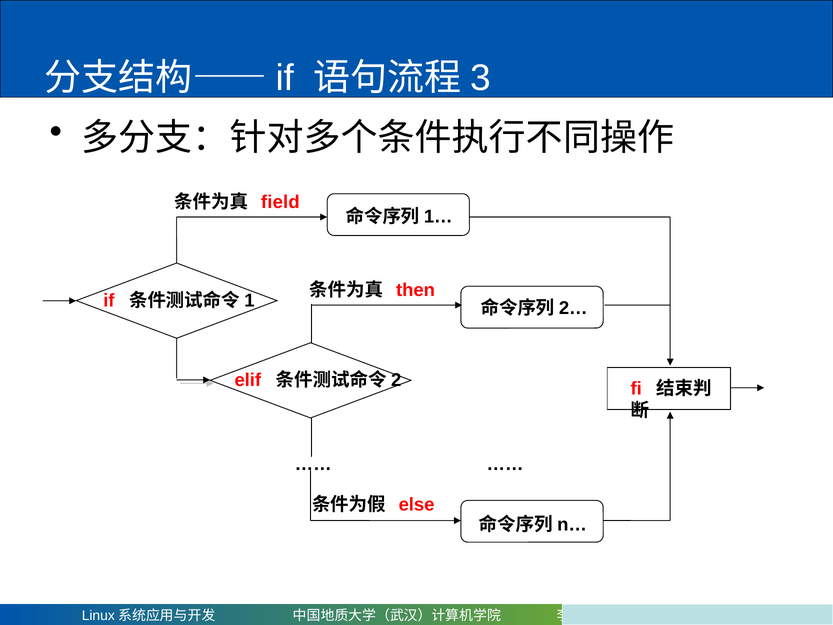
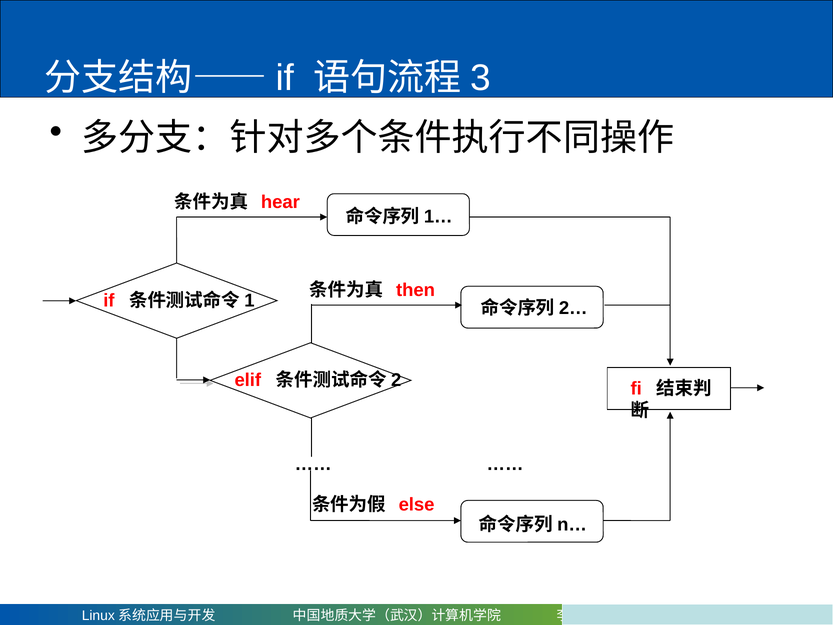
field: field -> hear (280, 202)
